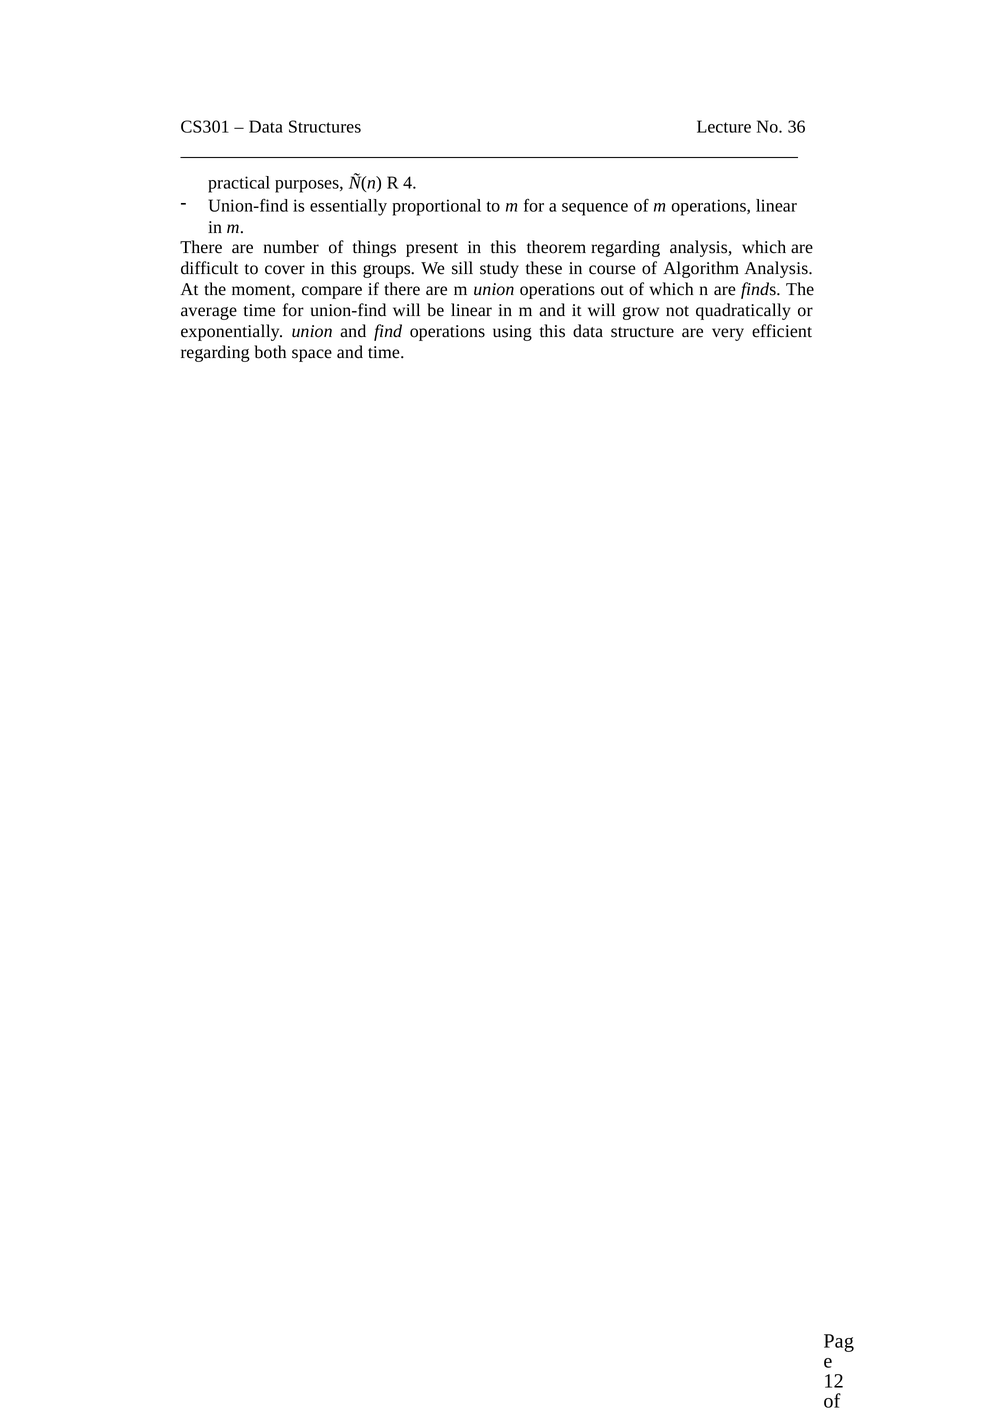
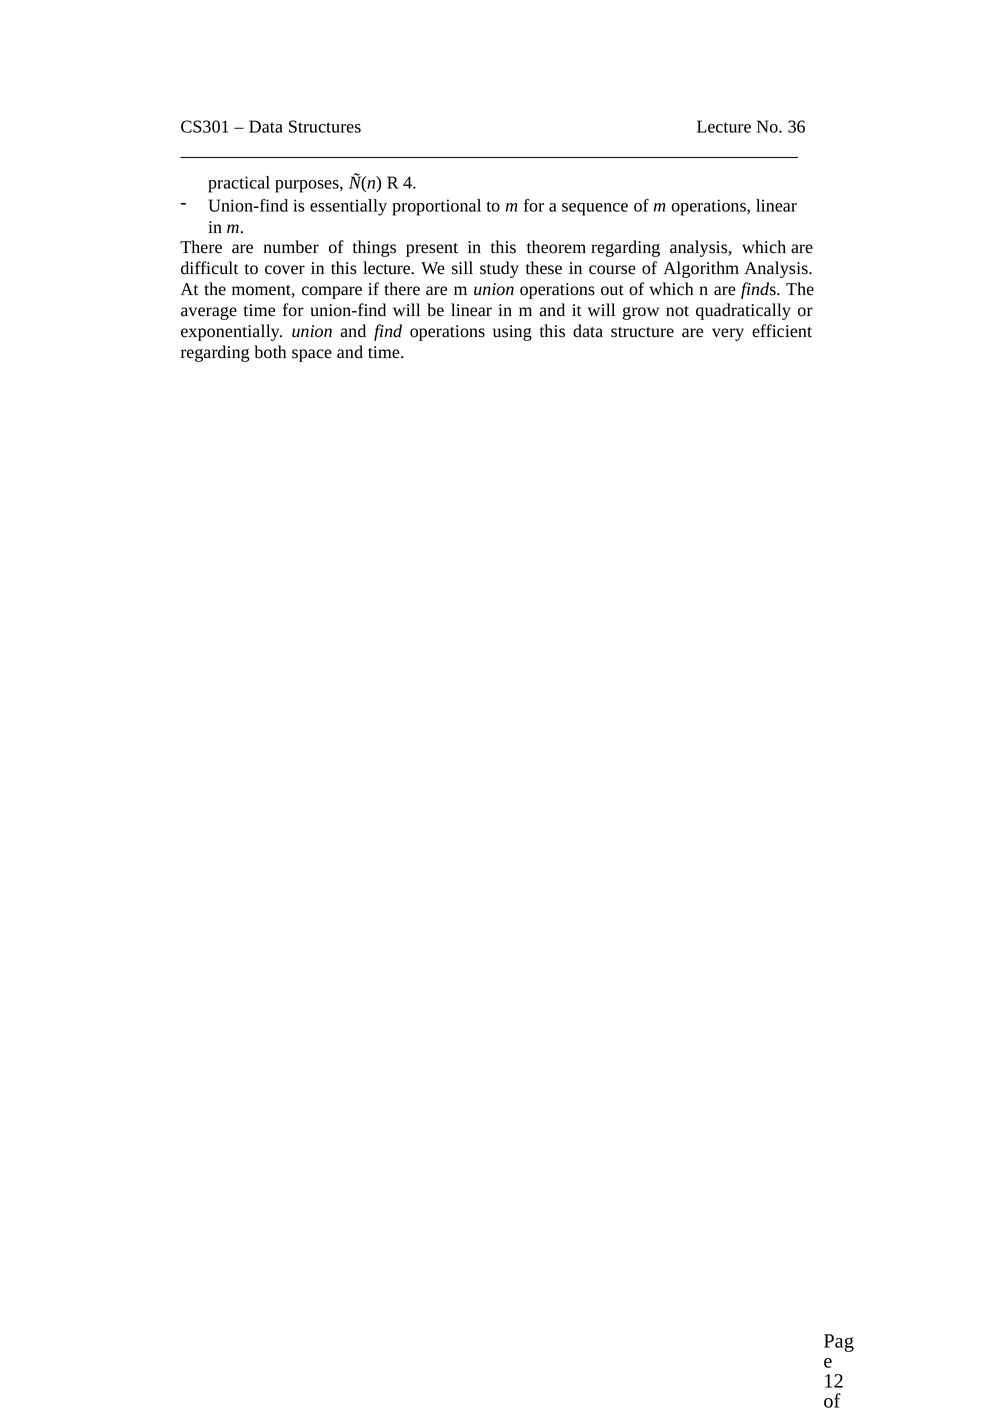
this groups: groups -> lecture (389, 268)
